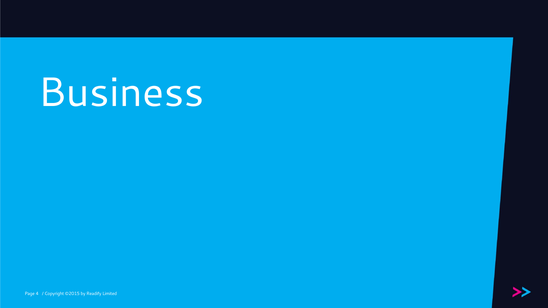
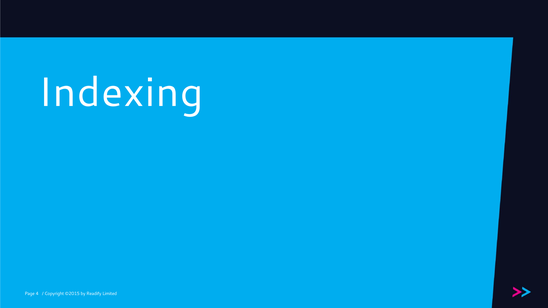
Business: Business -> Indexing (121, 93)
